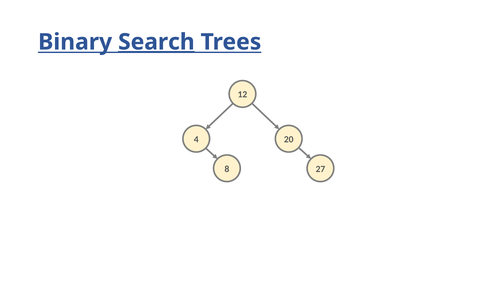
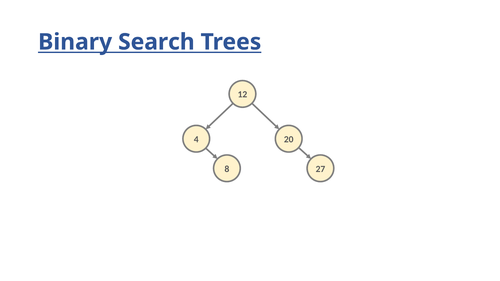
Search underline: present -> none (156, 42)
